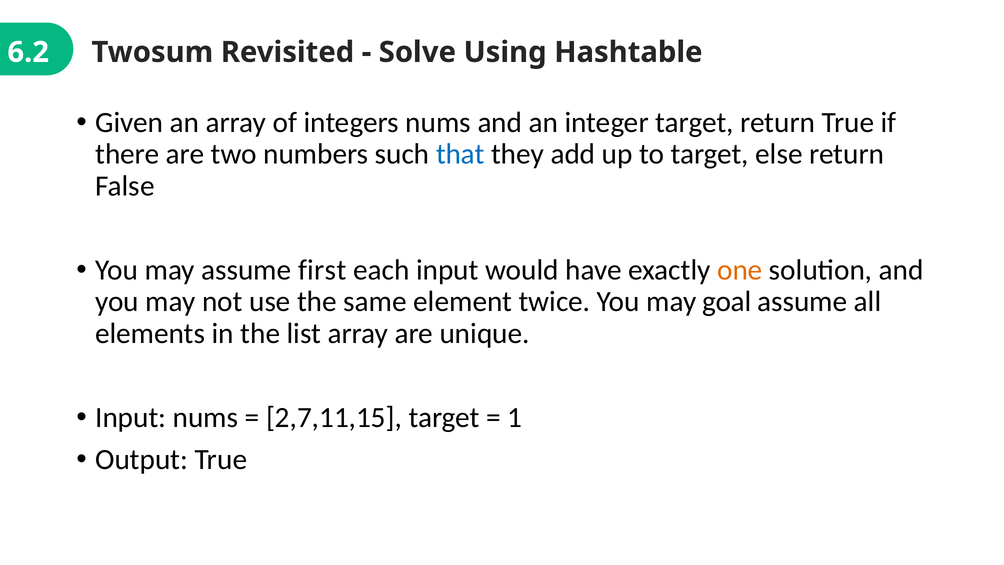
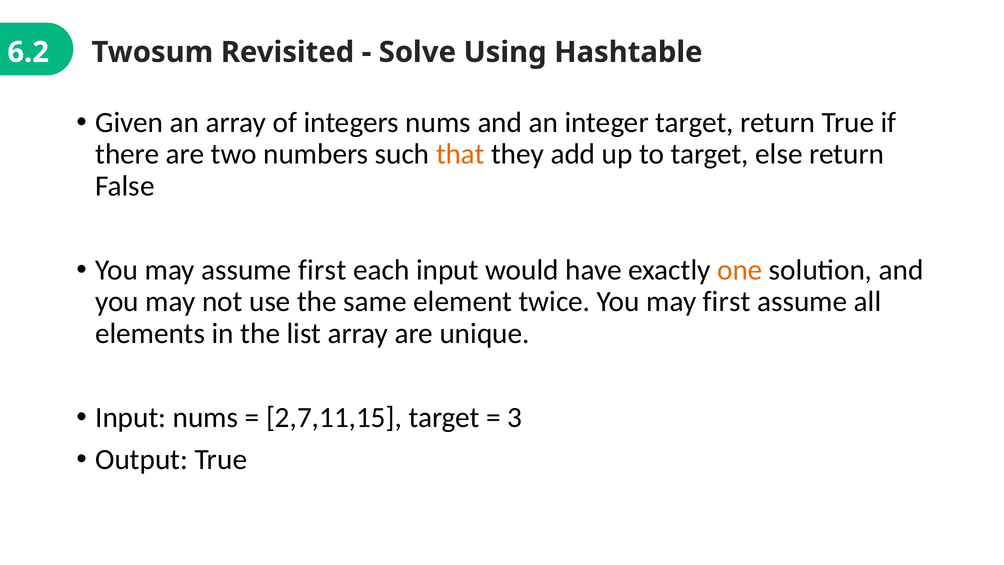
that colour: blue -> orange (460, 154)
may goal: goal -> first (727, 302)
1: 1 -> 3 (515, 417)
